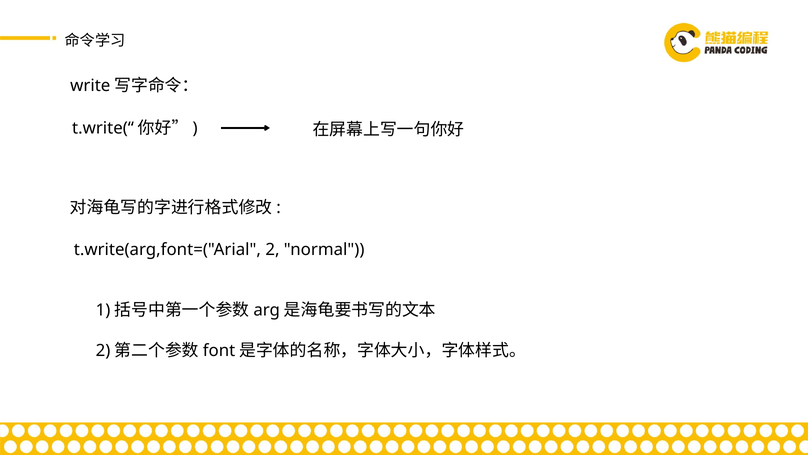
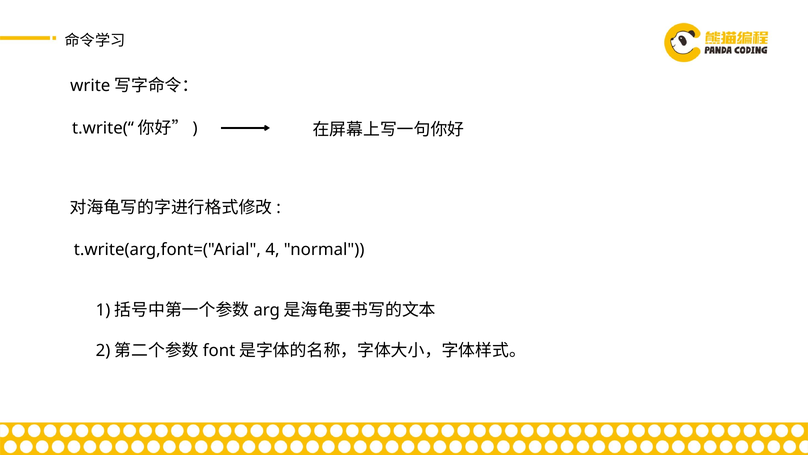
t.write(arg,font=("Arial 2: 2 -> 4 (272, 249)
